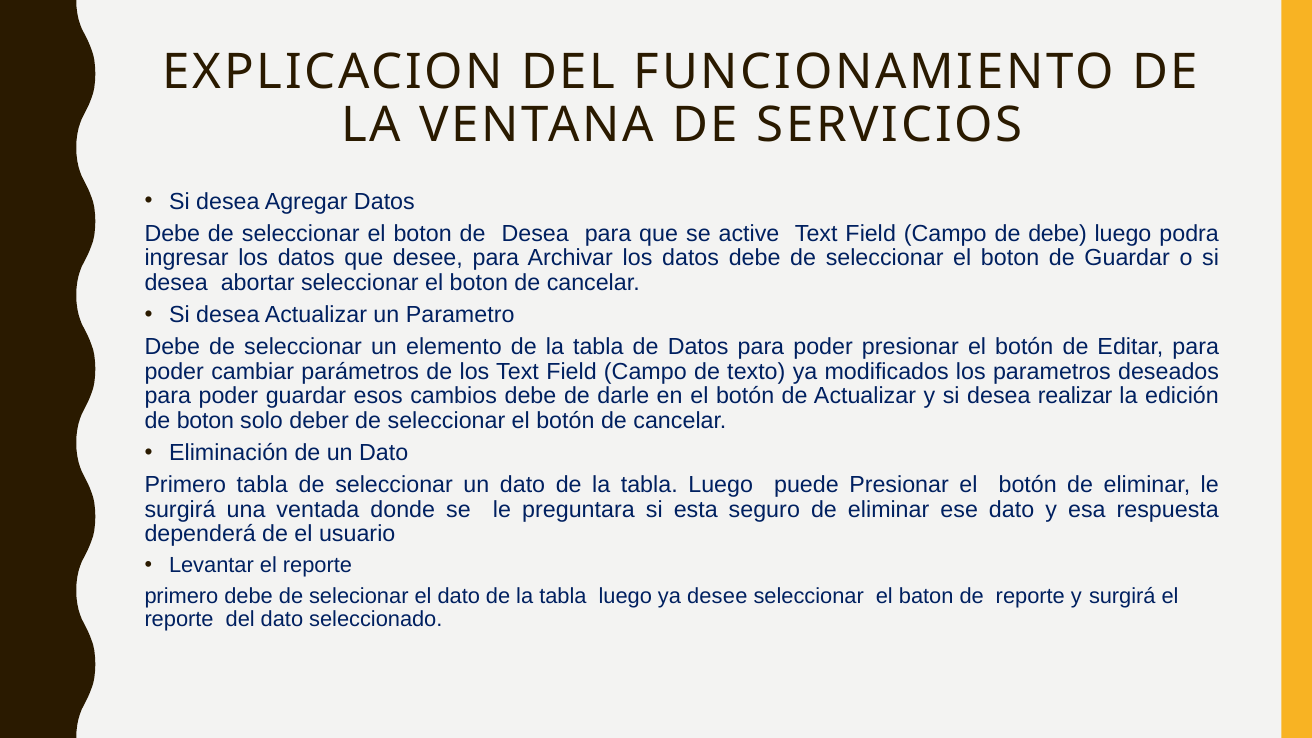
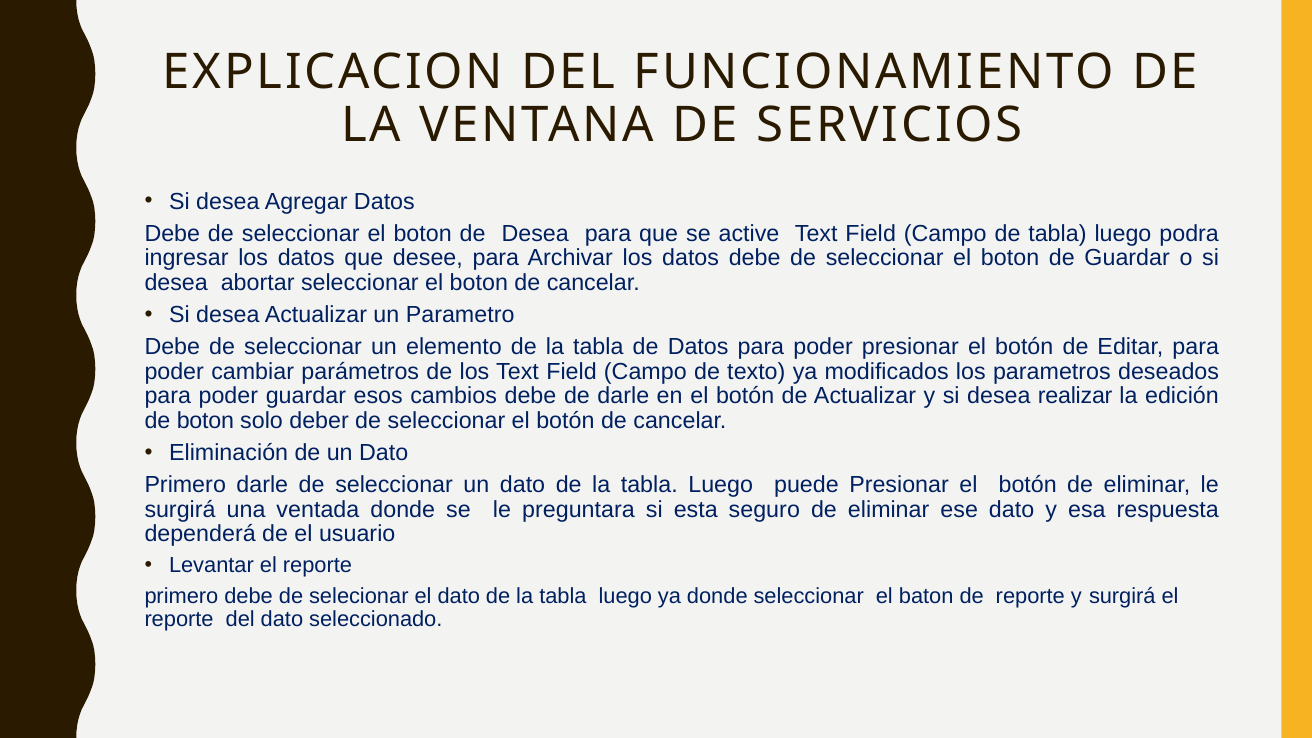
de debe: debe -> tabla (1057, 234)
Primero tabla: tabla -> darle (262, 485)
ya desee: desee -> donde (717, 596)
